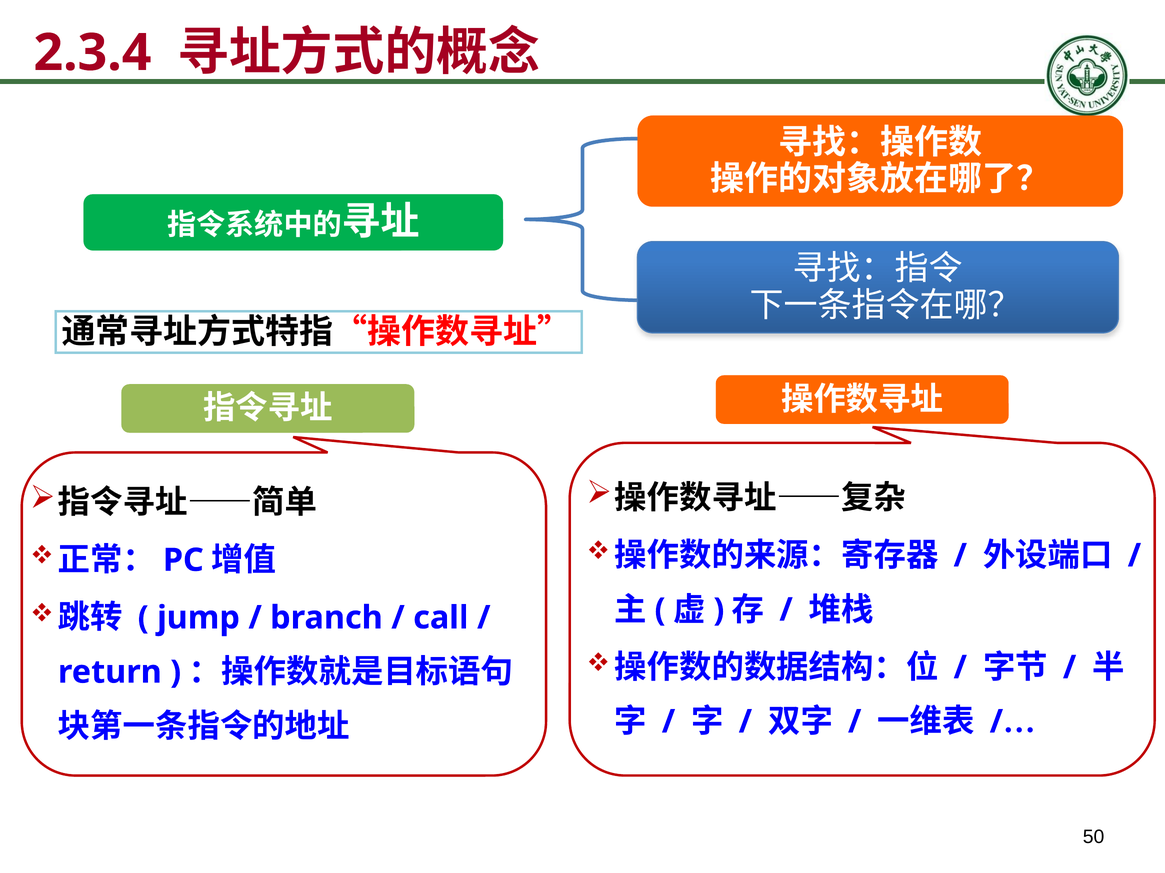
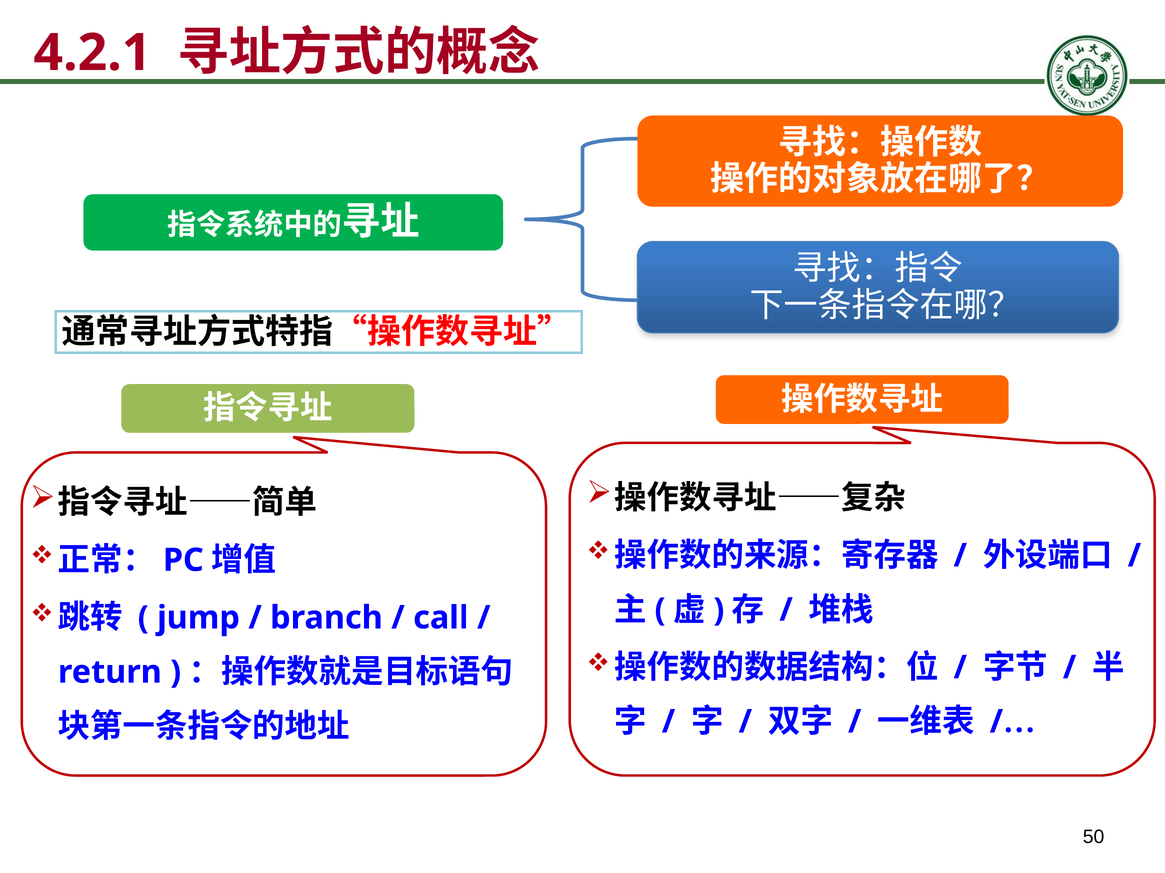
2.3.4: 2.3.4 -> 4.2.1 (92, 53)
